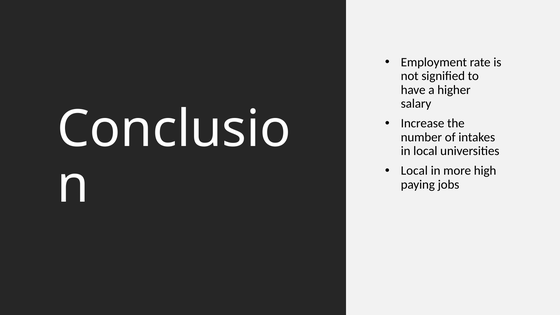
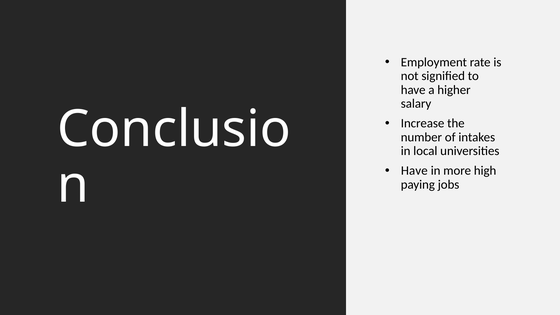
Local: Local -> Have (414, 171)
